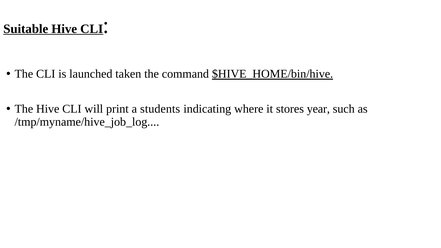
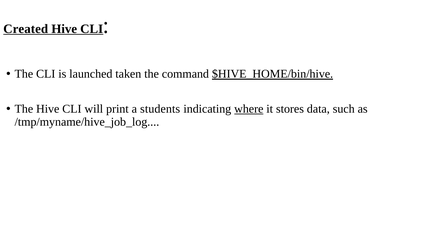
Suitable: Suitable -> Created (26, 29)
where underline: none -> present (249, 109)
year: year -> data (318, 109)
